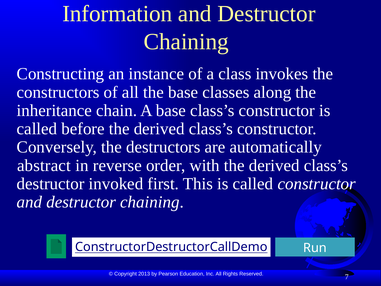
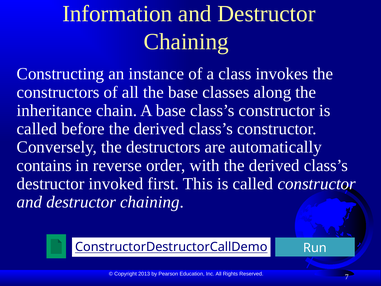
abstract: abstract -> contains (44, 165)
